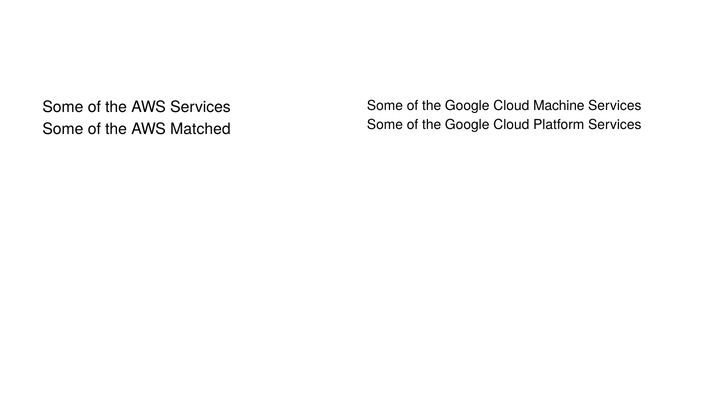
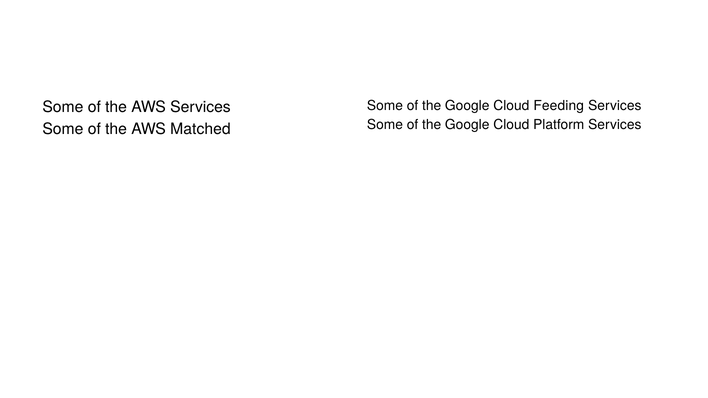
Machine: Machine -> Feeding (559, 106)
